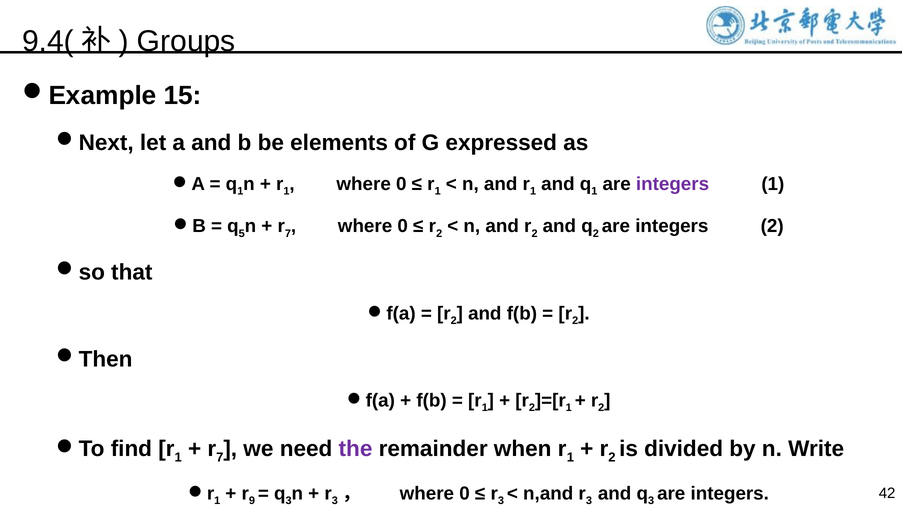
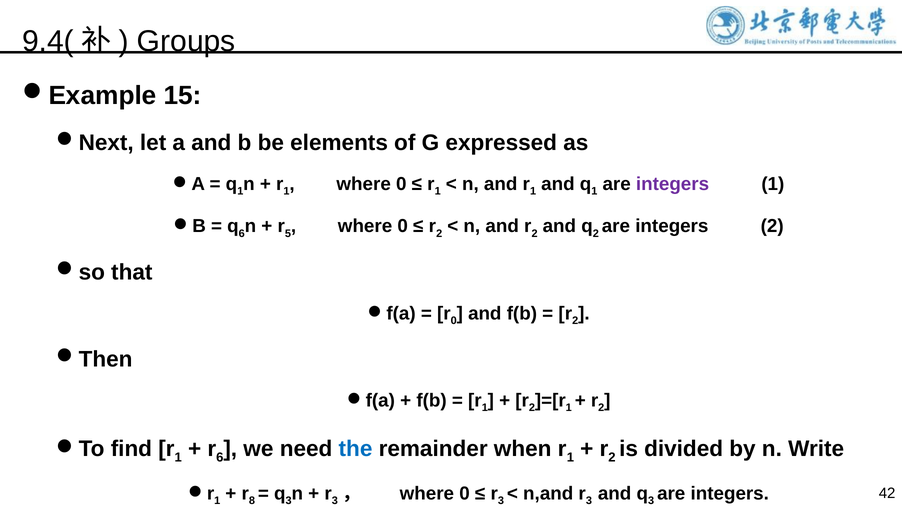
5: 5 -> 6 (242, 234)
7: 7 -> 5 (288, 234)
2: 2 -> 0 (454, 321)
7: 7 -> 6 (220, 458)
the colour: purple -> blue (356, 449)
9: 9 -> 8 (252, 501)
